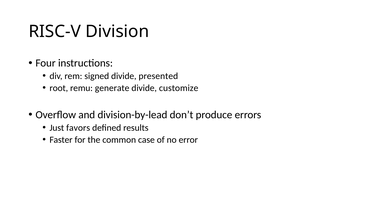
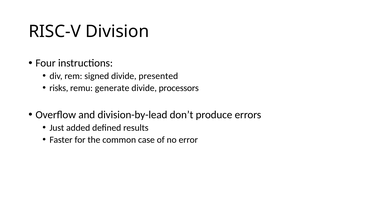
root: root -> risks (59, 88)
customize: customize -> processors (179, 88)
favors: favors -> added (78, 128)
